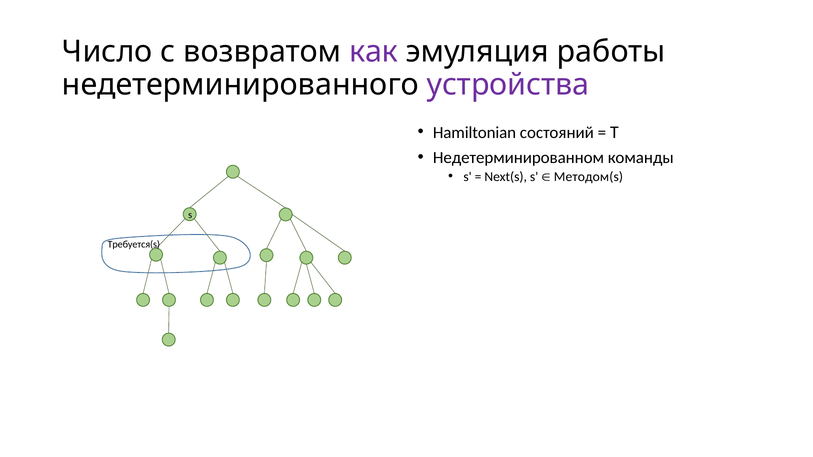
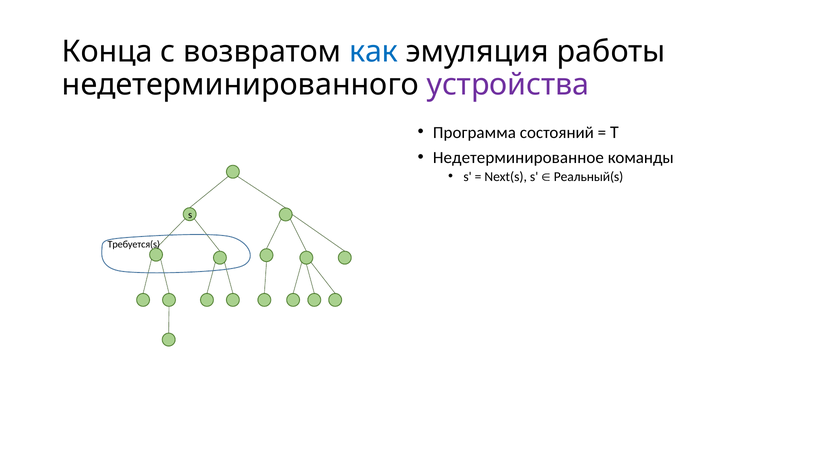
Число: Число -> Конца (107, 52)
как colour: purple -> blue (374, 52)
Hamiltonian: Hamiltonian -> Программа (474, 133)
Недетерминированном: Недетерминированном -> Недетерминированное (518, 158)
Методом(s: Методом(s -> Реальный(s (589, 177)
